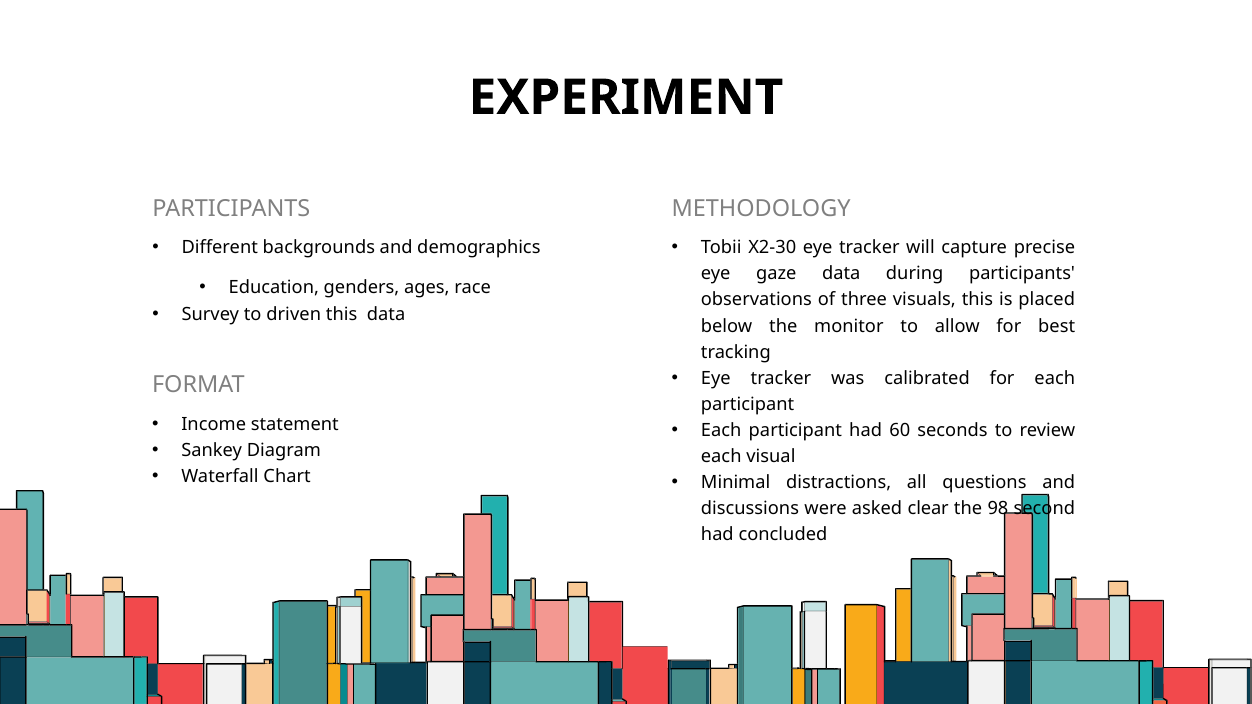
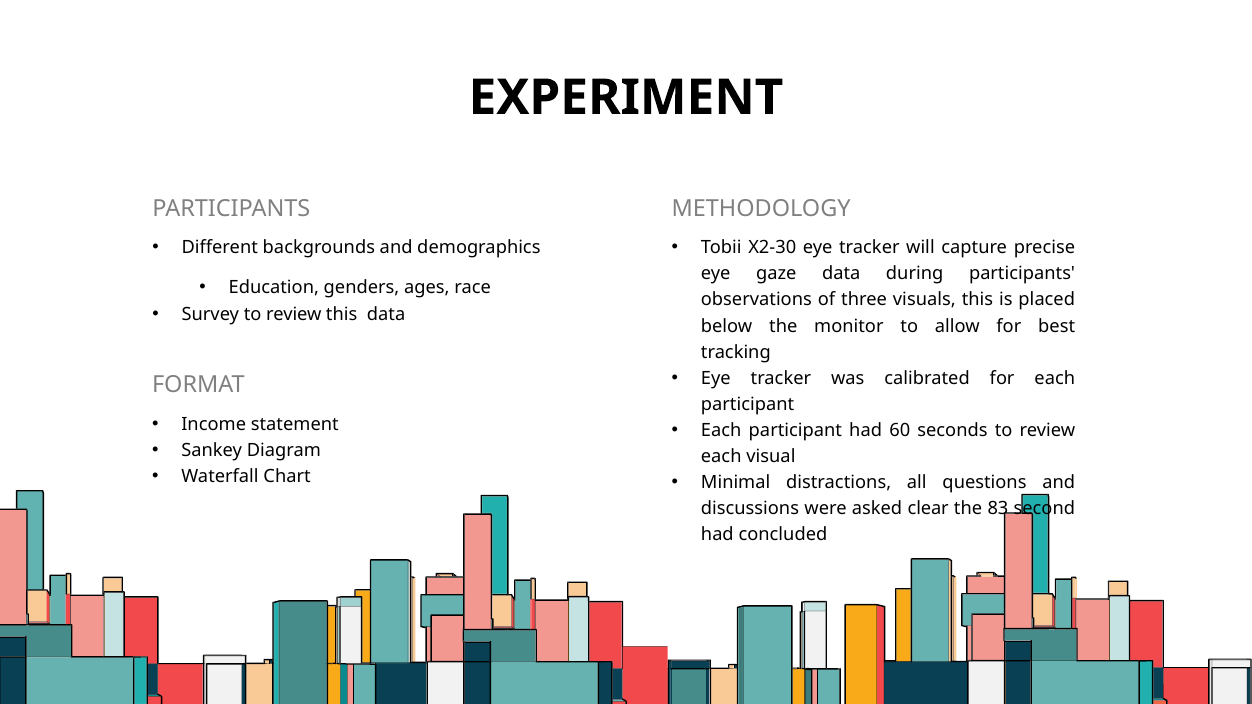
Survey to driven: driven -> review (294, 314)
98: 98 -> 83 (998, 509)
